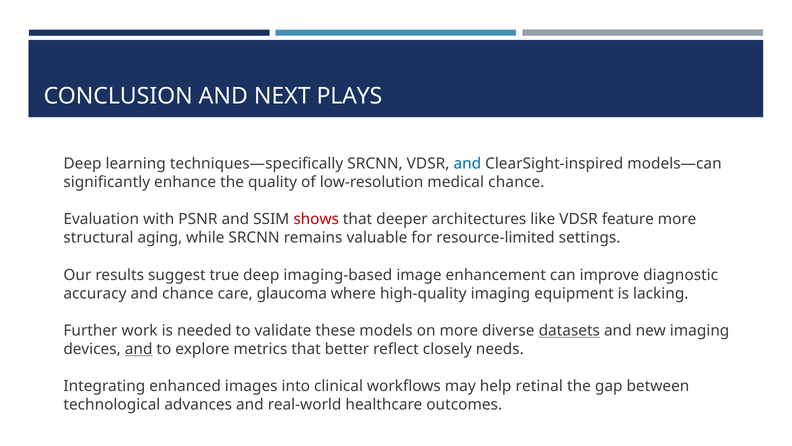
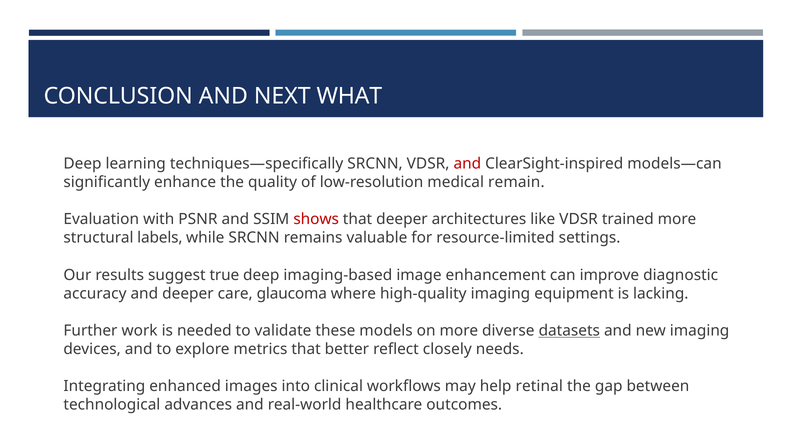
PLAYS: PLAYS -> WHAT (349, 96)
and colour: blue -> red (467, 164)
medical chance: chance -> remain (516, 182)
feature: feature -> trained (628, 219)
aging: aging -> labels (160, 238)
and chance: chance -> deeper (188, 293)
and underline: present -> none (139, 349)
